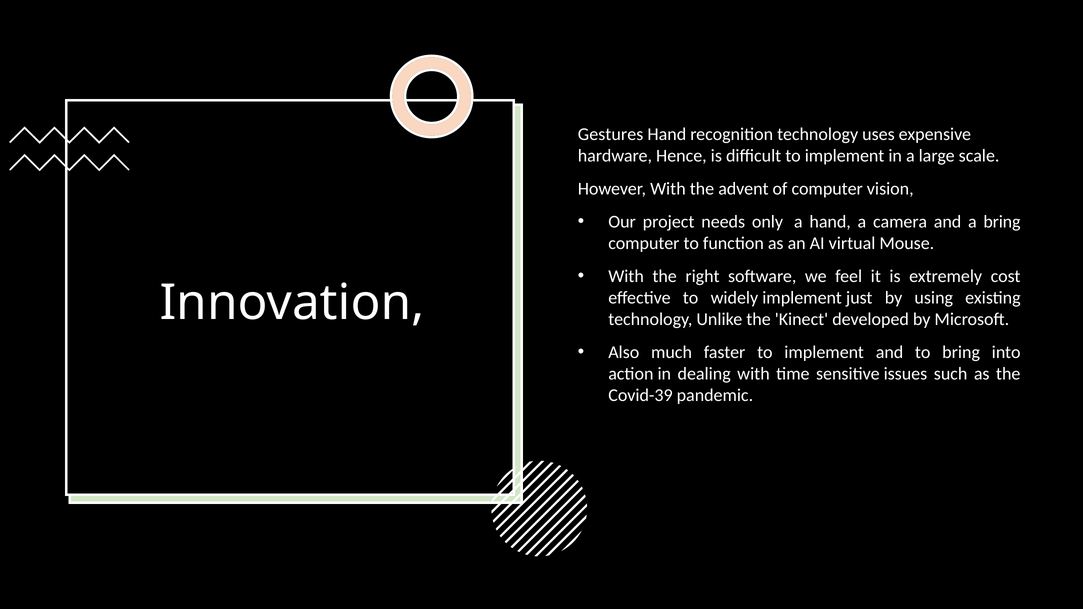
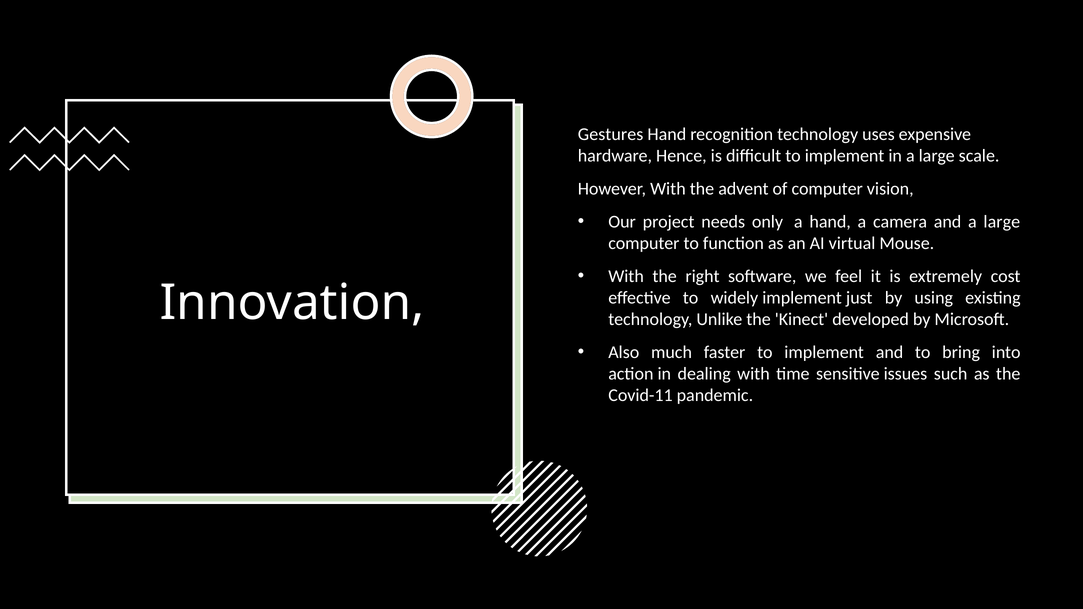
and a bring: bring -> large (1002, 222)
Covid-39: Covid-39 -> Covid-11 (641, 396)
